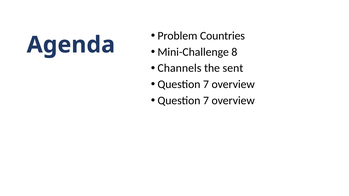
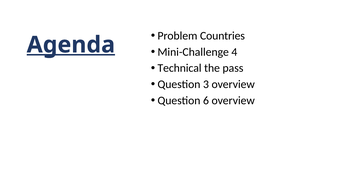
Agenda underline: none -> present (71, 45)
8: 8 -> 4 (234, 52)
Channels: Channels -> Technical (180, 68)
sent: sent -> pass (233, 68)
7: 7 -> 3 (206, 84)
7: 7 -> 6 (206, 101)
